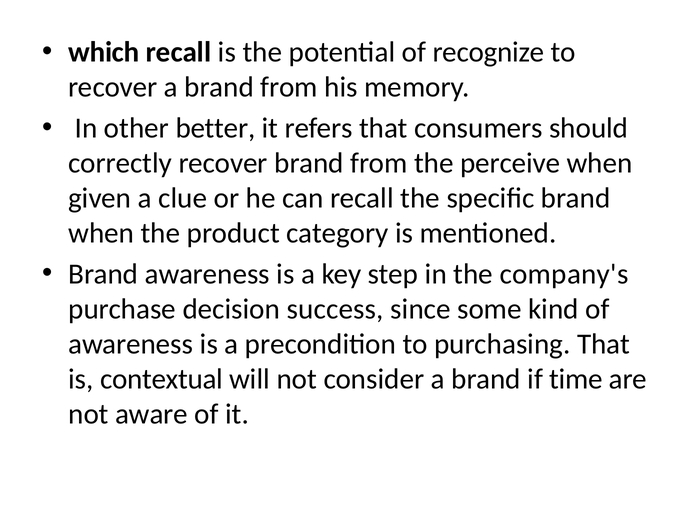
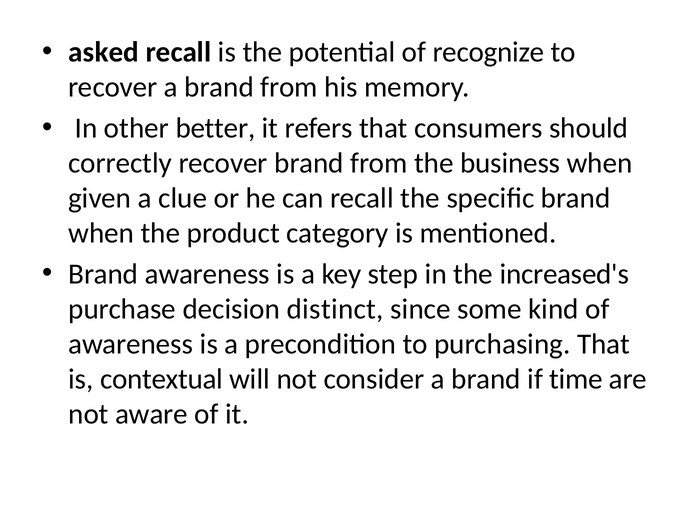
which: which -> asked (104, 52)
perceive: perceive -> business (510, 163)
company's: company's -> increased's (564, 274)
success: success -> distinct (335, 309)
